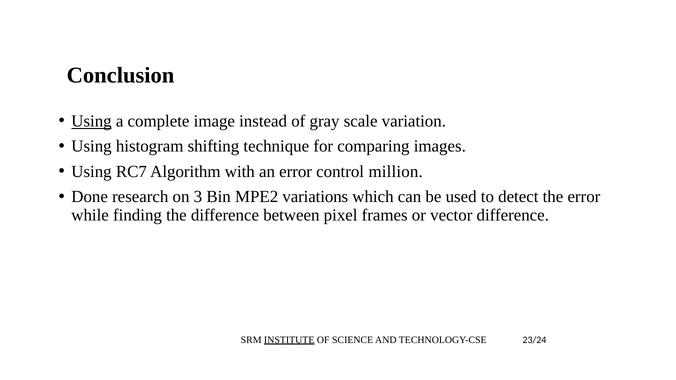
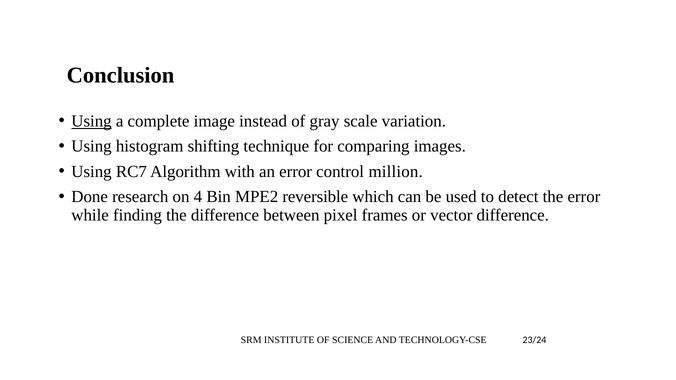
3: 3 -> 4 (198, 197)
variations: variations -> reversible (315, 197)
INSTITUTE underline: present -> none (289, 340)
